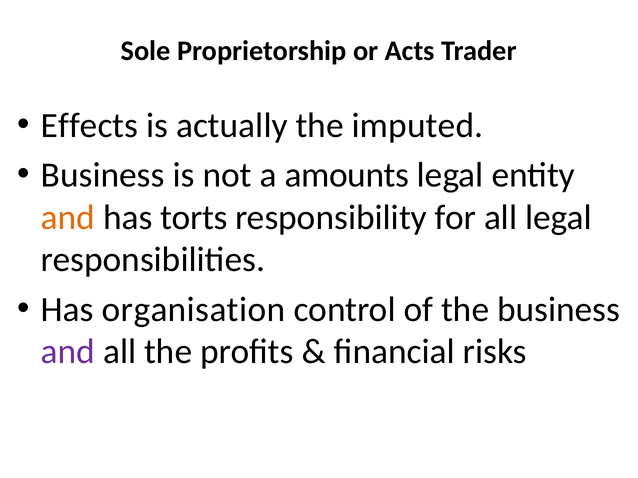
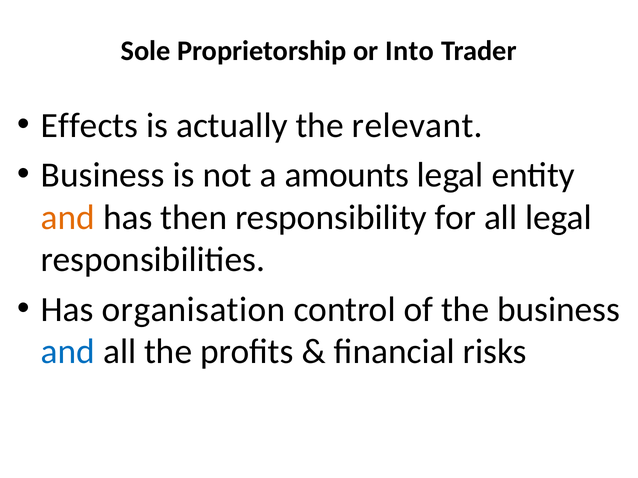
Acts: Acts -> Into (410, 51)
imputed: imputed -> relevant (417, 125)
torts: torts -> then (194, 218)
and colour: purple -> blue (68, 352)
